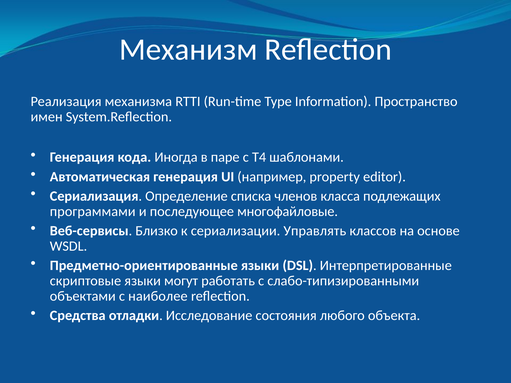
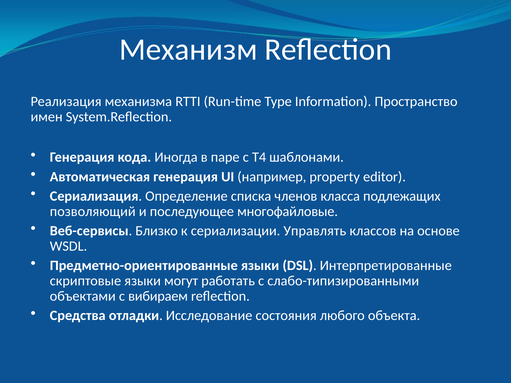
программами: программами -> позволяющий (93, 212)
наиболее: наиболее -> вибираем (158, 296)
